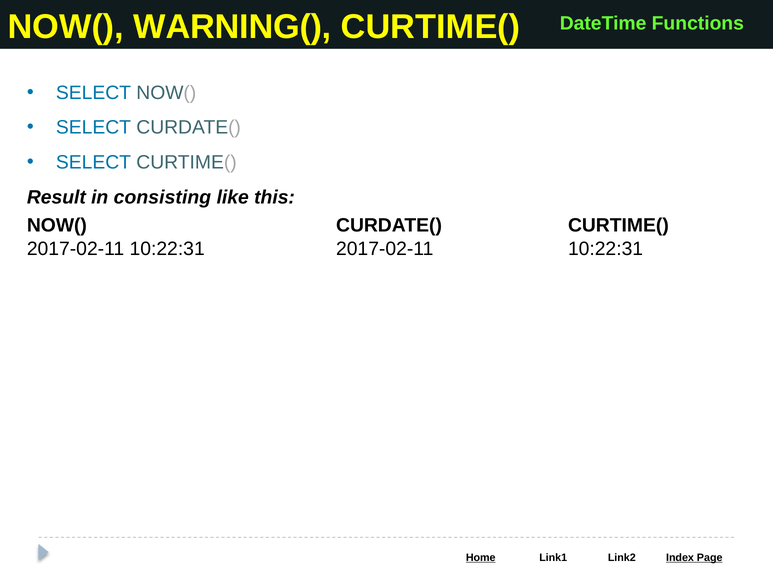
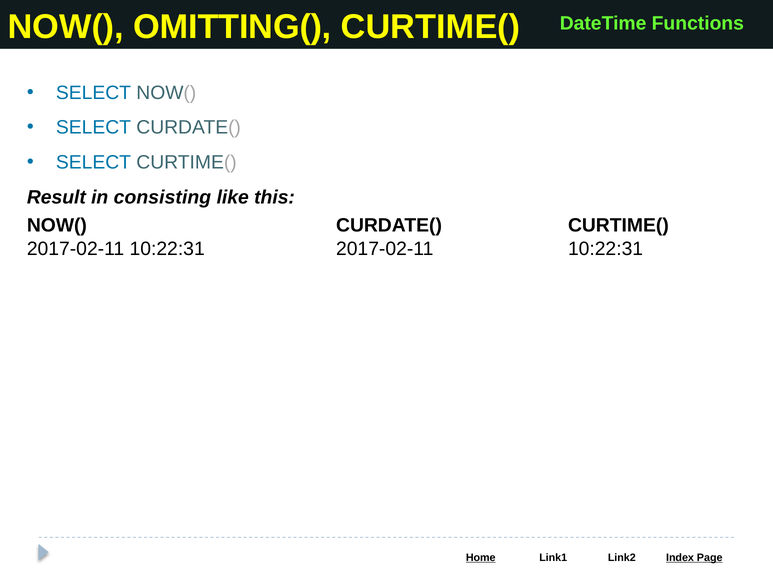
WARNING(: WARNING( -> OMITTING( (232, 27)
